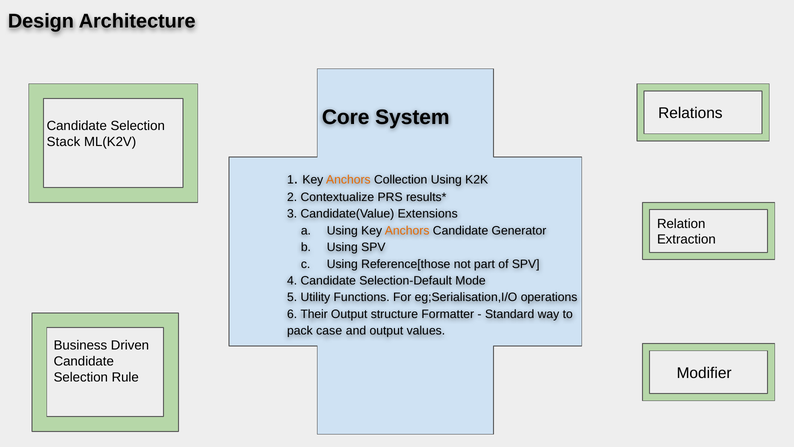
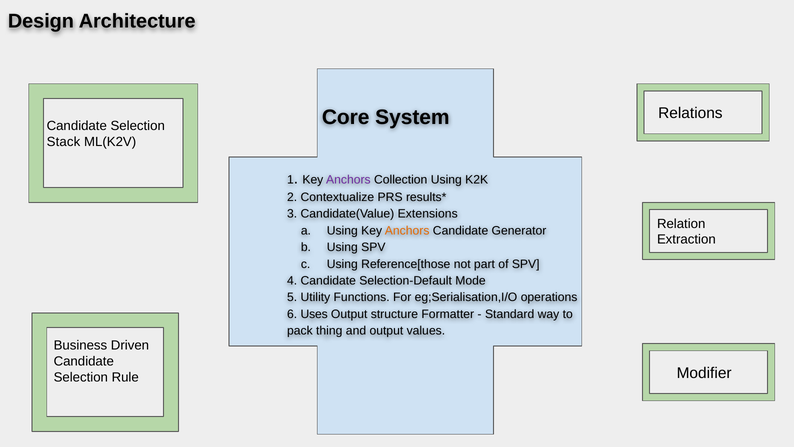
Anchors colour: orange -> purple (348, 180)
Their: Their -> Uses (314, 314)
case: case -> thing (329, 331)
